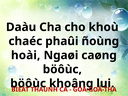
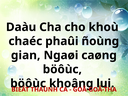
hoài: hoài -> gian (26, 55)
